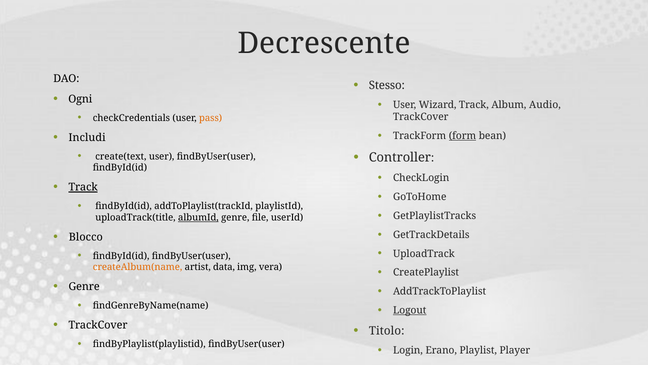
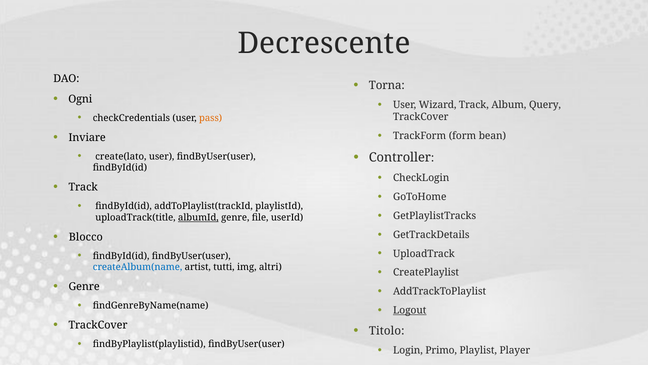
Stesso: Stesso -> Torna (387, 85)
Audio: Audio -> Query (545, 105)
form underline: present -> none (462, 136)
Includi: Includi -> Inviare (87, 137)
create(text: create(text -> create(lato (121, 156)
Track underline: present -> none (83, 187)
createAlbum(name colour: orange -> blue (138, 267)
data: data -> tutti (224, 267)
vera: vera -> altri (270, 267)
Erano: Erano -> Primo (441, 350)
